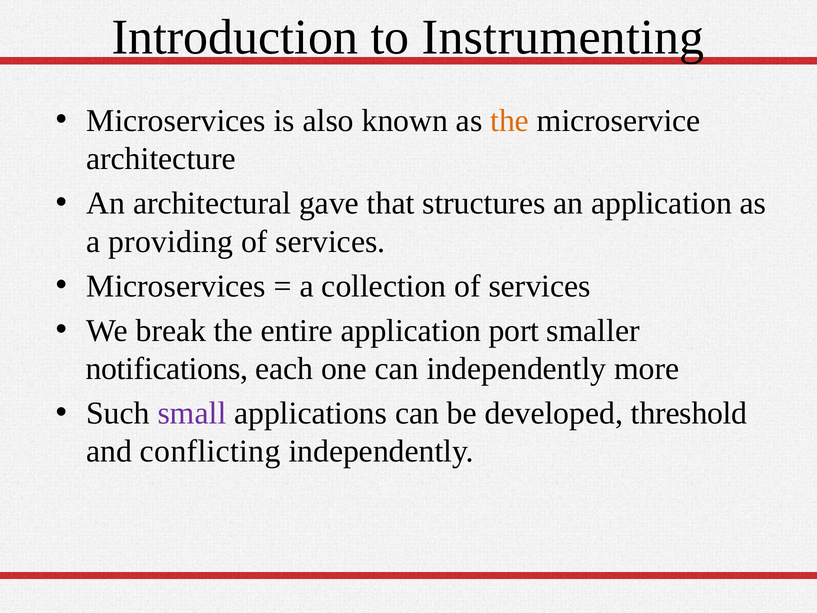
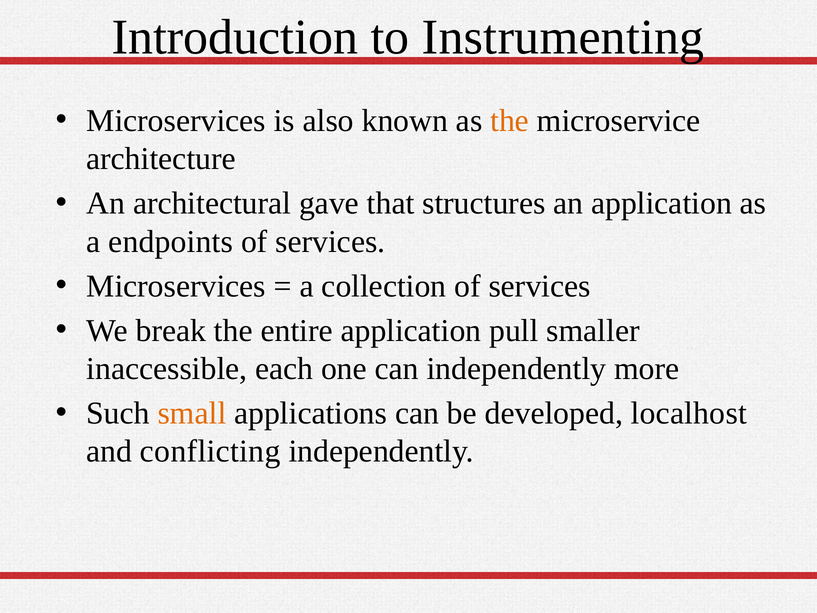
providing: providing -> endpoints (171, 241)
port: port -> pull (514, 330)
notifications: notifications -> inaccessible (167, 369)
small colour: purple -> orange (192, 413)
threshold: threshold -> localhost (689, 413)
